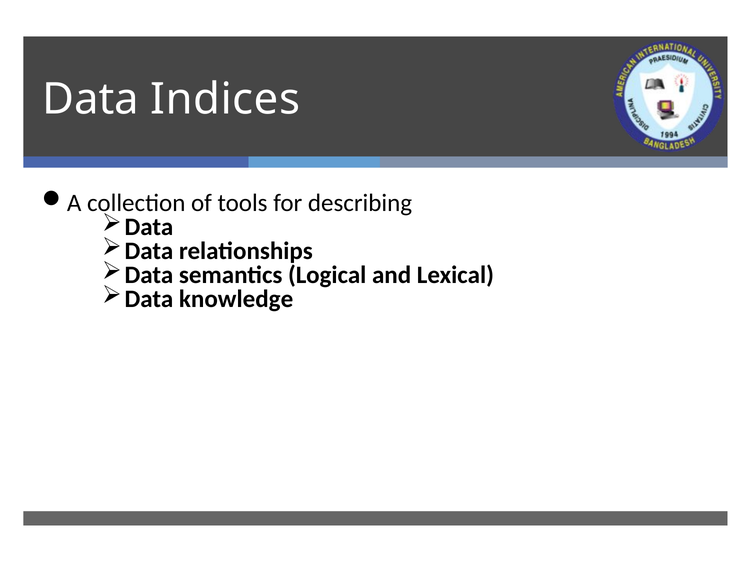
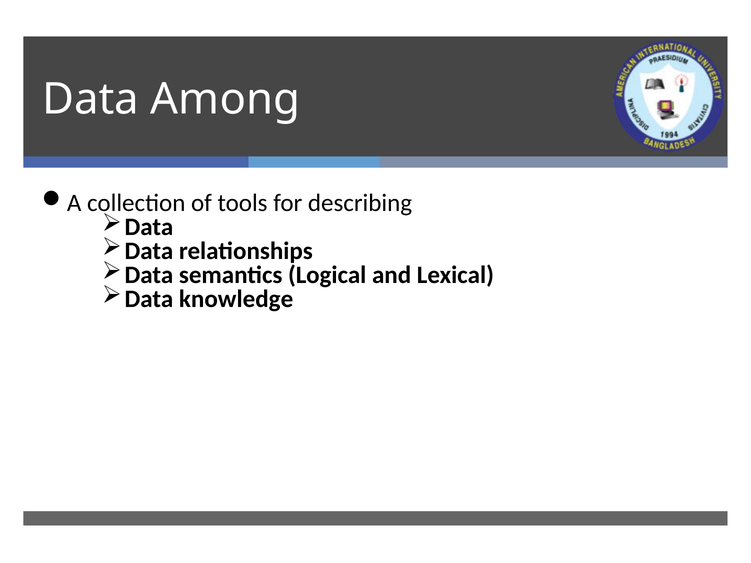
Indices: Indices -> Among (225, 99)
